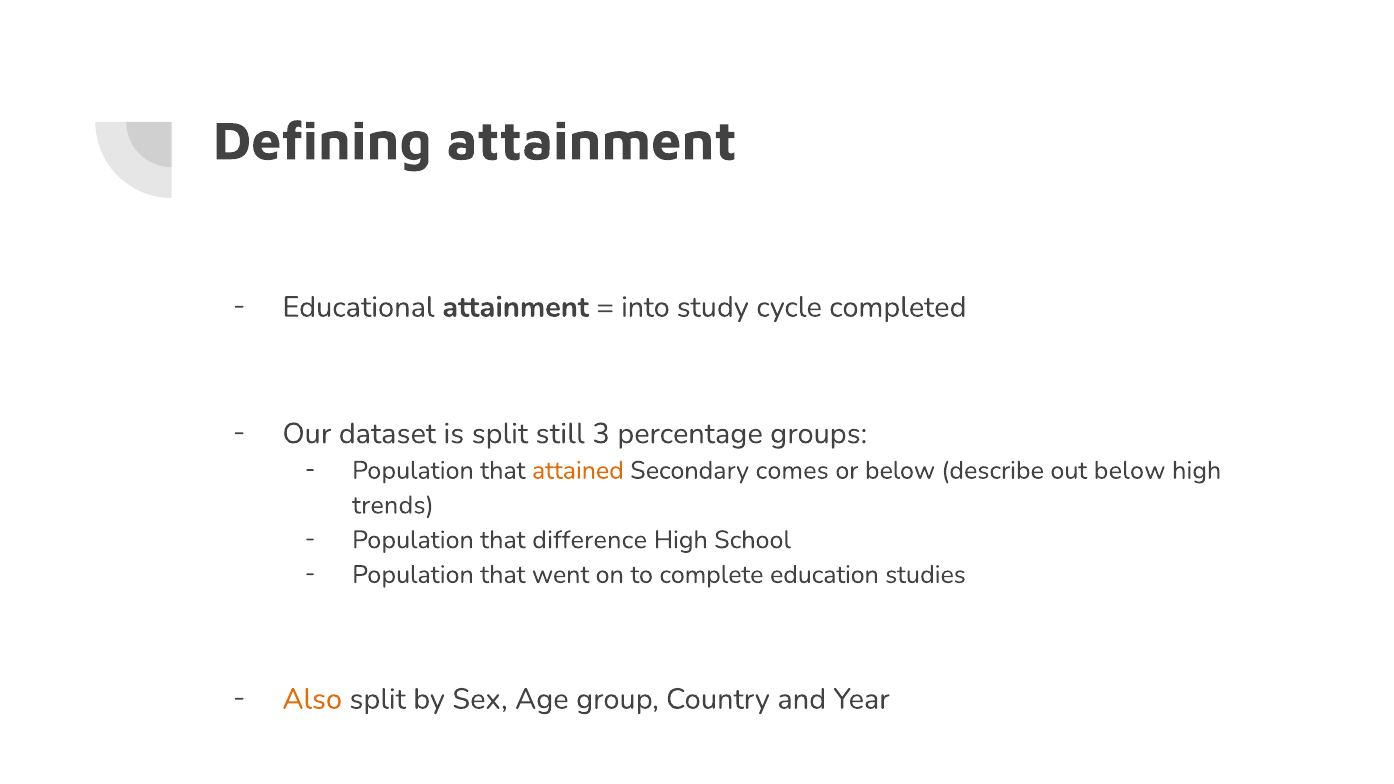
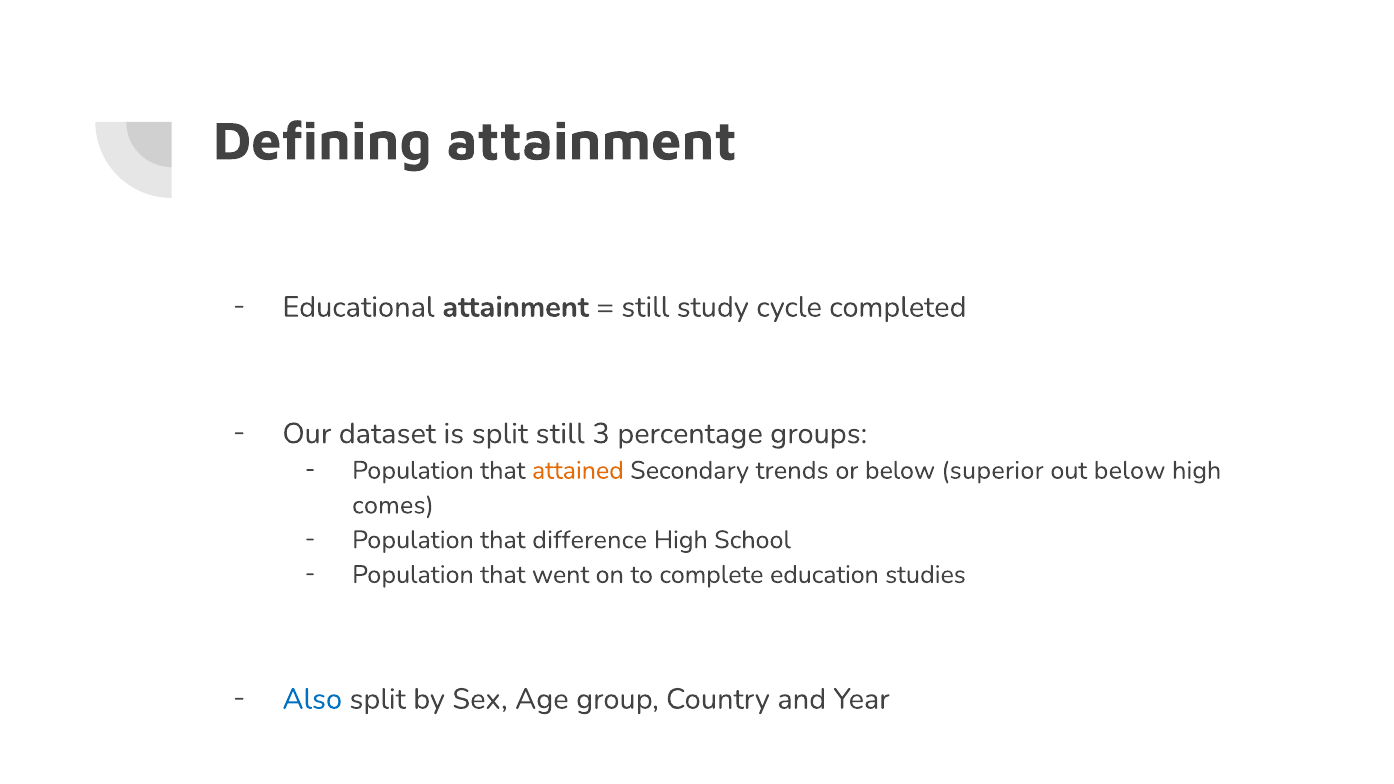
into: into -> still (645, 307)
comes: comes -> trends (792, 470)
describe: describe -> superior (993, 470)
trends: trends -> comes (393, 505)
Also colour: orange -> blue (312, 699)
